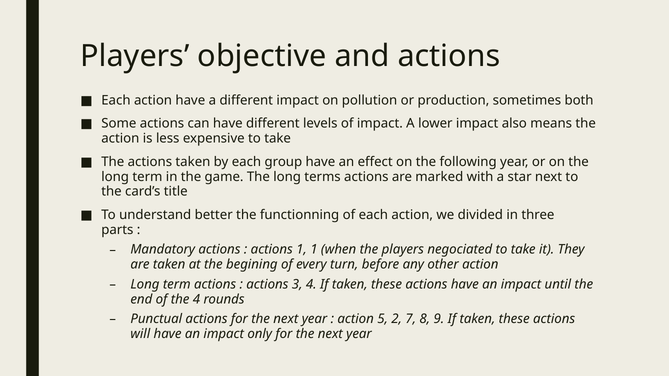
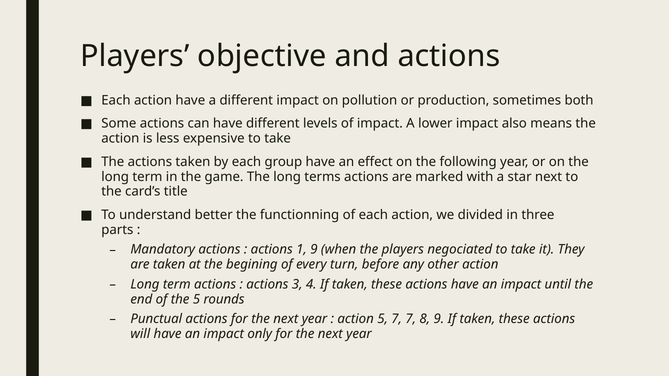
1 1: 1 -> 9 (314, 250)
the 4: 4 -> 5 (196, 299)
5 2: 2 -> 7 (397, 319)
